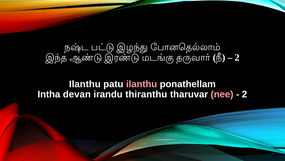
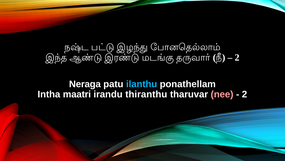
Ilanthu: Ilanthu -> Neraga (85, 84)
ilanthu colour: pink -> light blue (142, 84)
devan: devan -> maatri (77, 94)
